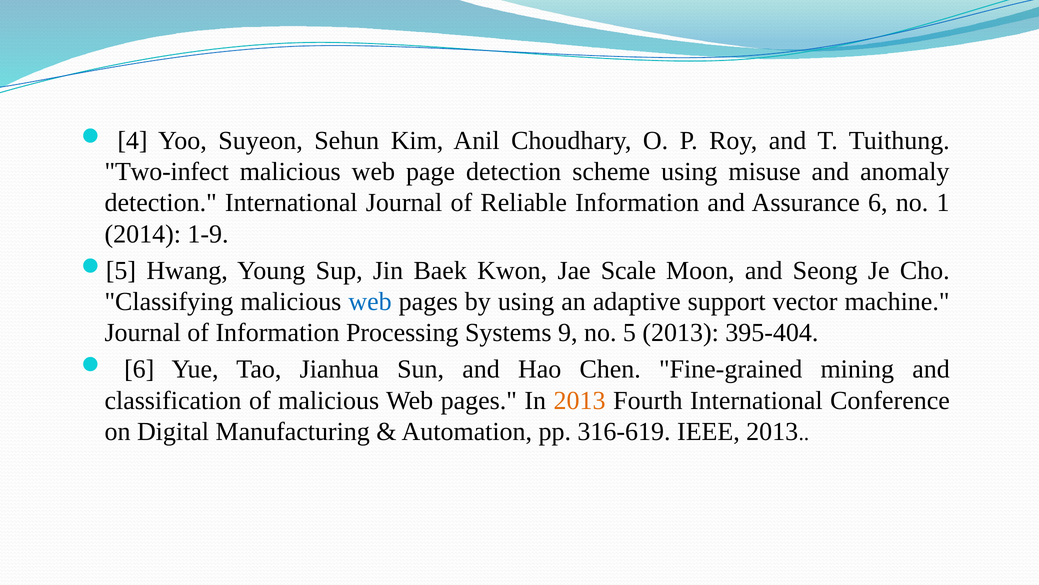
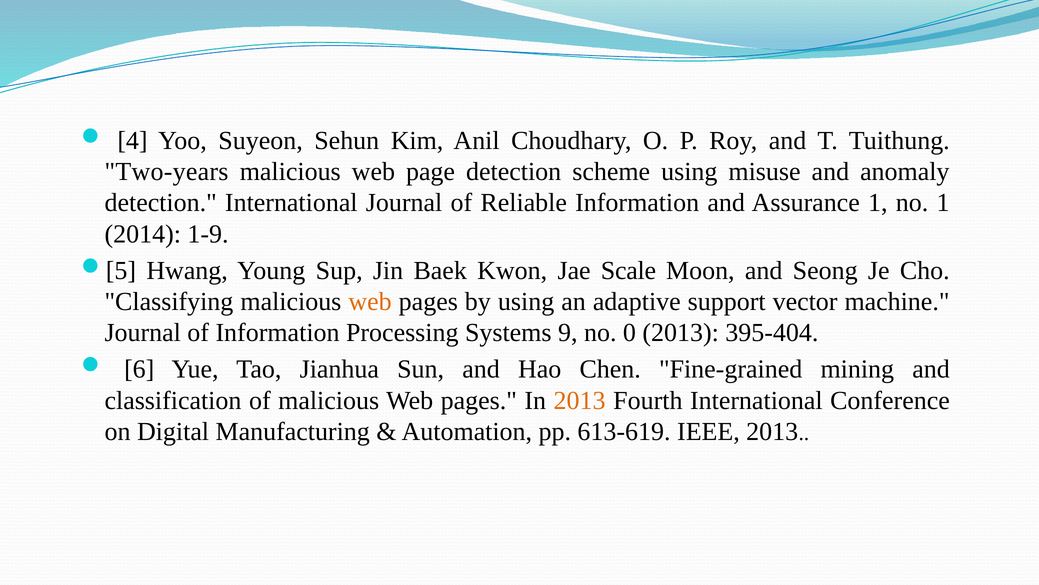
Two-infect: Two-infect -> Two-years (167, 172)
Assurance 6: 6 -> 1 (878, 203)
web colour: blue -> orange (370, 301)
5: 5 -> 0 (629, 333)
316-619: 316-619 -> 613-619 (624, 431)
